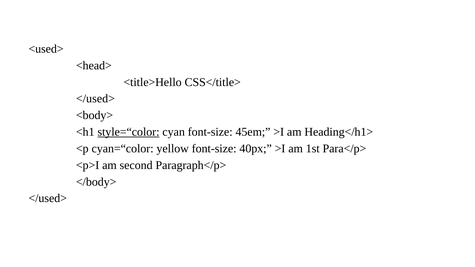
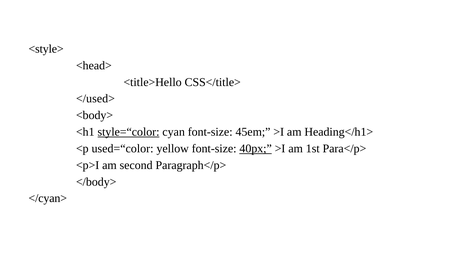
<used>: <used> -> <style> (46, 49)
cyan=“color: cyan=“color -> used=“color (123, 149)
40px underline: none -> present (256, 149)
</used>: </used> -> </cyan> (48, 199)
